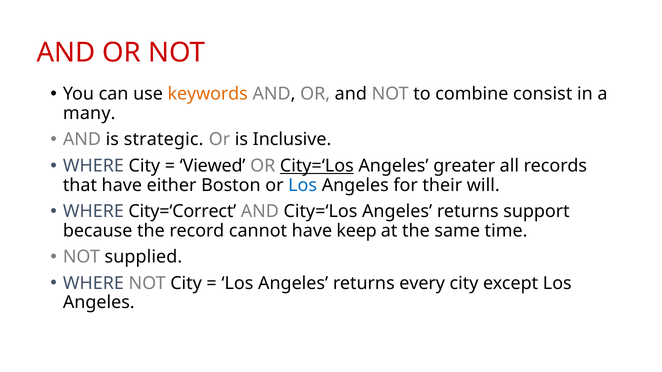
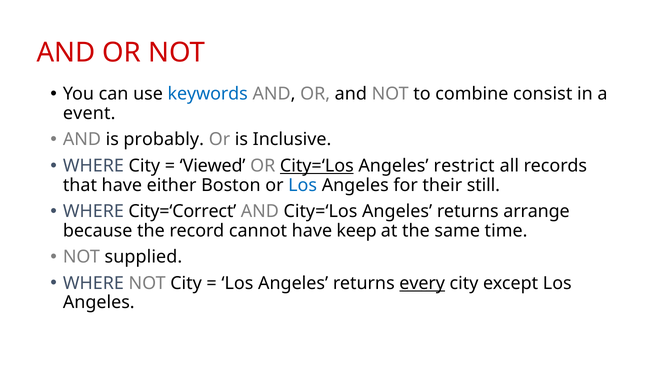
keywords colour: orange -> blue (208, 94)
many: many -> event (89, 113)
strategic: strategic -> probably (164, 140)
greater: greater -> restrict (464, 166)
will: will -> still (483, 185)
support: support -> arrange (537, 212)
every underline: none -> present (422, 283)
